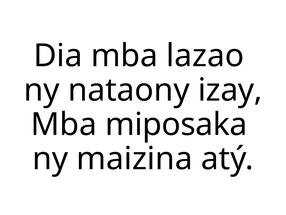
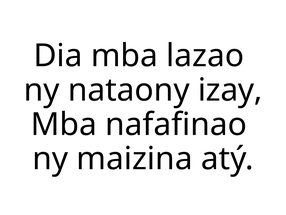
miposaka: miposaka -> nafafinao (176, 124)
